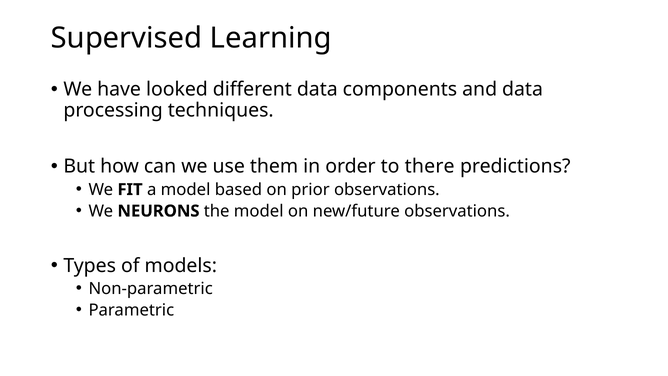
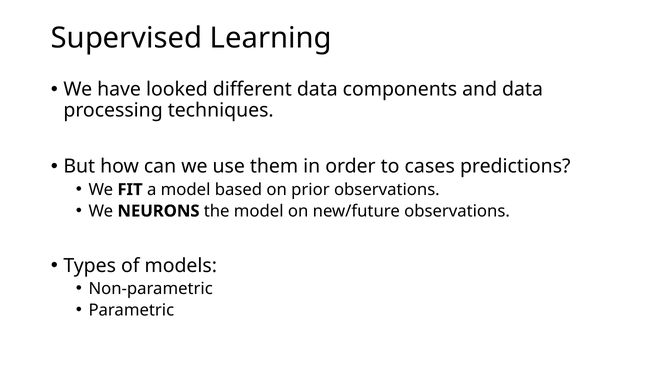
there: there -> cases (430, 166)
